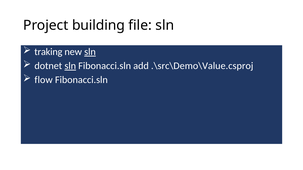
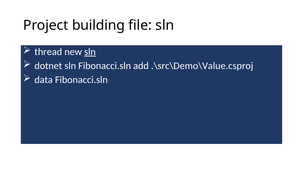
traking: traking -> thread (48, 52)
sln underline: present -> none (70, 66)
flow: flow -> data (44, 80)
